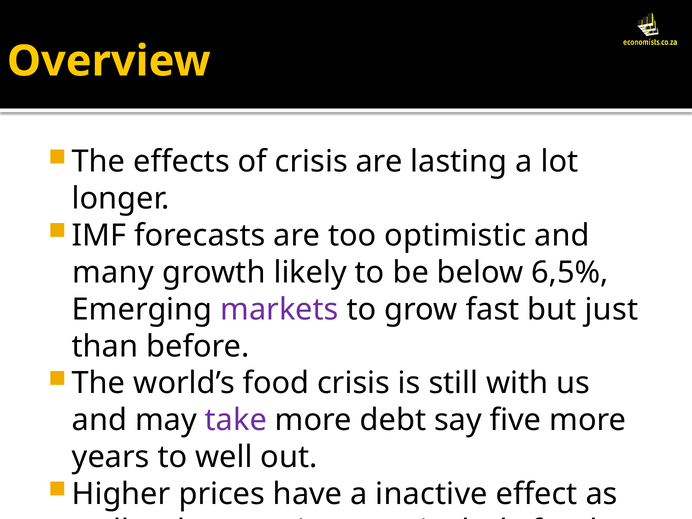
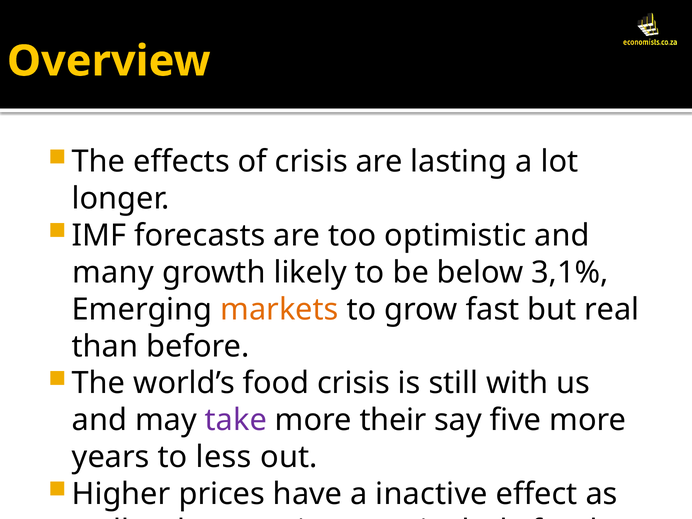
6,5%: 6,5% -> 3,1% (570, 273)
markets colour: purple -> orange (280, 310)
just: just -> real (612, 310)
debt: debt -> their (393, 420)
to well: well -> less (224, 457)
